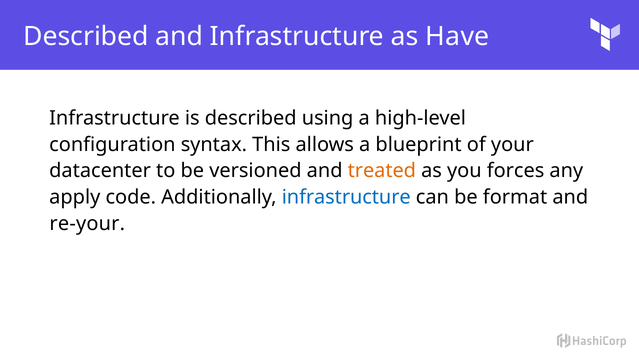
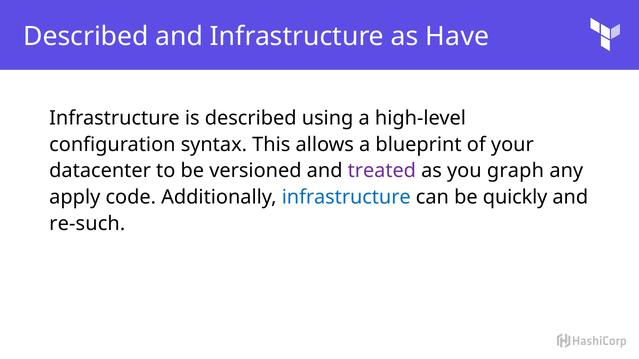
treated colour: orange -> purple (382, 171)
forces: forces -> graph (515, 171)
format: format -> quickly (515, 197)
re-your: re-your -> re-such (87, 224)
